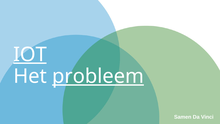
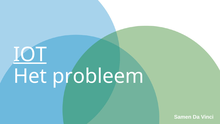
probleem underline: present -> none (98, 76)
